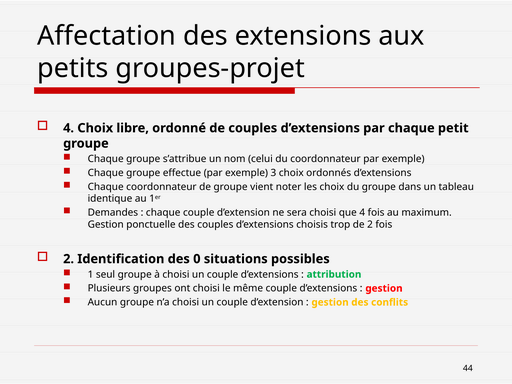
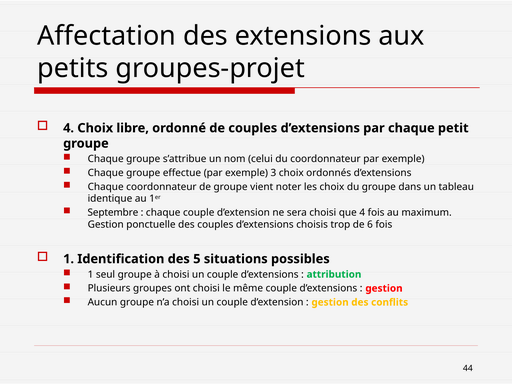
Demandes: Demandes -> Septembre (113, 213)
de 2: 2 -> 6 (370, 225)
2: 2 -> 1 (69, 259)
0: 0 -> 5 (197, 259)
